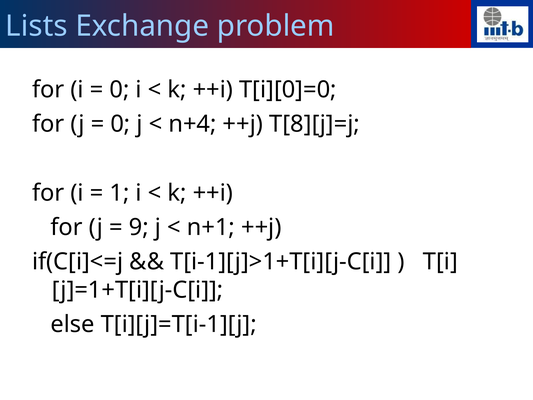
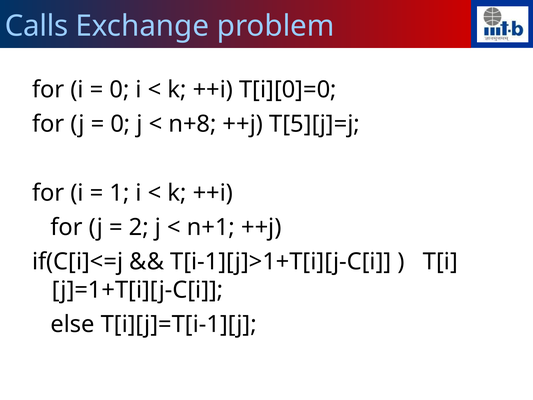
Lists: Lists -> Calls (37, 26)
n+4: n+4 -> n+8 (192, 124)
T[8][j]=j: T[8][j]=j -> T[5][j]=j (315, 124)
9: 9 -> 2 (139, 227)
